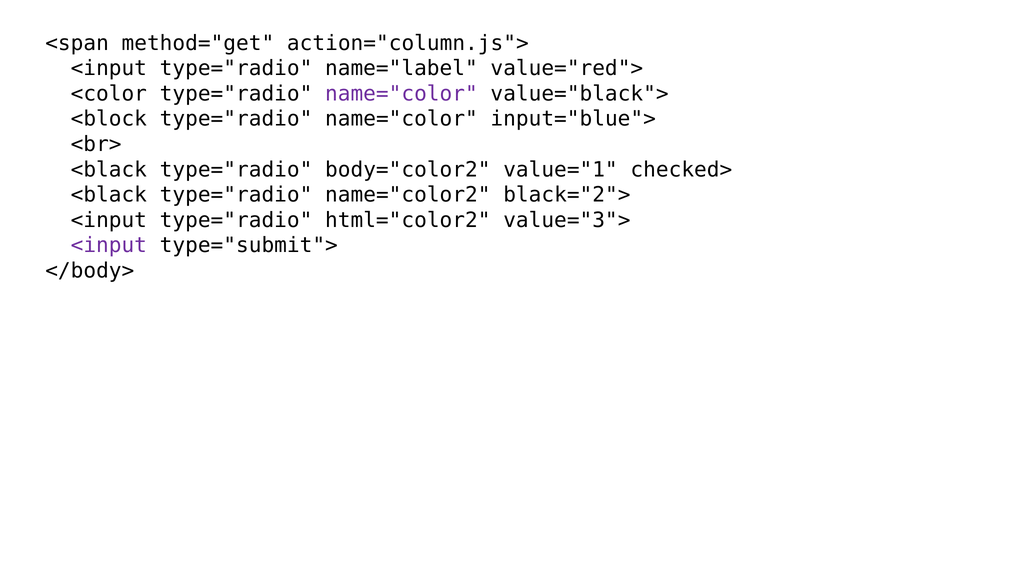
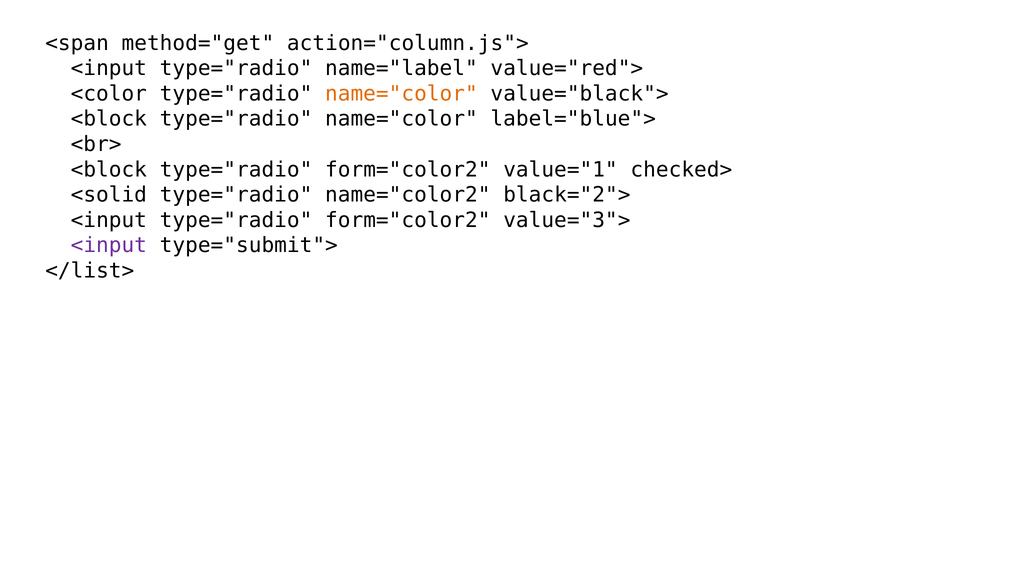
name="color colour: purple -> orange (401, 94)
input="blue">: input="blue"> -> label="blue"> (573, 119)
<black: <black -> <block (109, 170)
body="color2: body="color2 -> form="color2 (408, 170)
<black: <black -> <solid (109, 195)
<input type="radio html="color2: html="color2 -> form="color2 (408, 220)
</body>: </body> -> </list> (90, 271)
